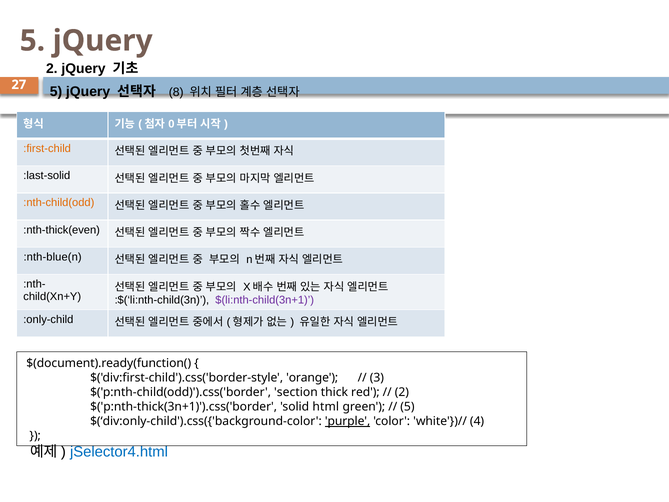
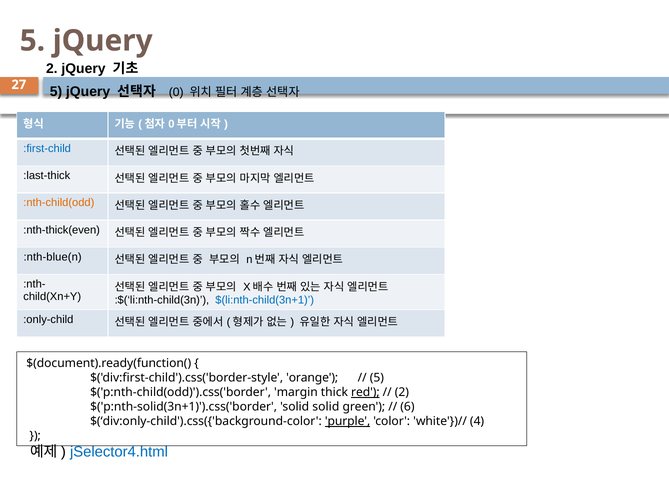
8: 8 -> 0 (176, 92)
:first-child colour: orange -> blue (47, 148)
:last-solid: :last-solid -> :last-thick (47, 175)
$(li:nth-child(3n+1 colour: purple -> blue (265, 300)
3: 3 -> 5 (377, 378)
section: section -> margin (296, 392)
red underline: none -> present (365, 392)
$('p:nth-thick(3n+1)').css('border: $('p:nth-thick(3n+1)').css('border -> $('p:nth-solid(3n+1)').css('border (184, 407)
solid html: html -> solid (326, 407)
5: 5 -> 6 (407, 407)
